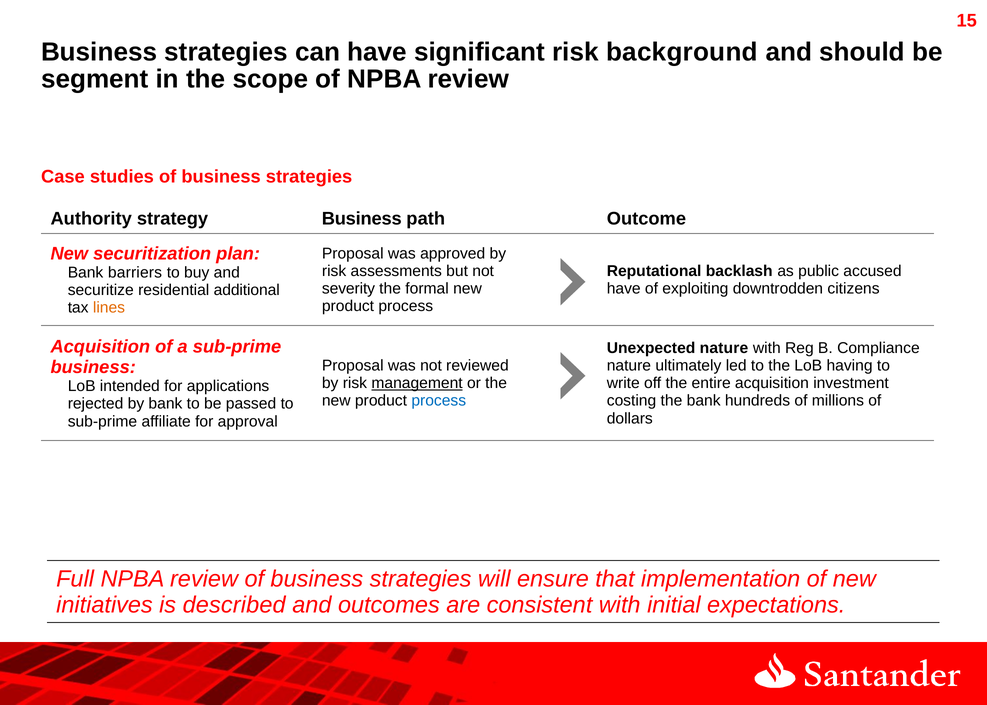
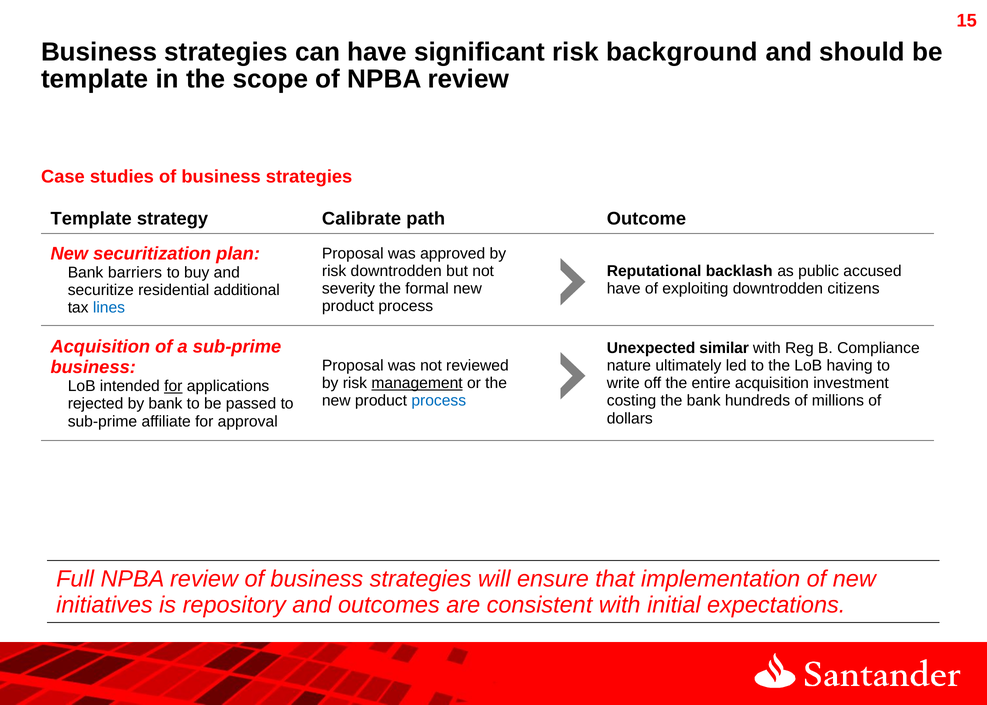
segment: segment -> template (95, 79)
Authority: Authority -> Template (91, 219)
strategy Business: Business -> Calibrate (362, 219)
risk assessments: assessments -> downtrodden (396, 271)
lines colour: orange -> blue (109, 308)
Unexpected nature: nature -> similar (724, 348)
for underline: none -> present (173, 386)
described: described -> repository (234, 605)
